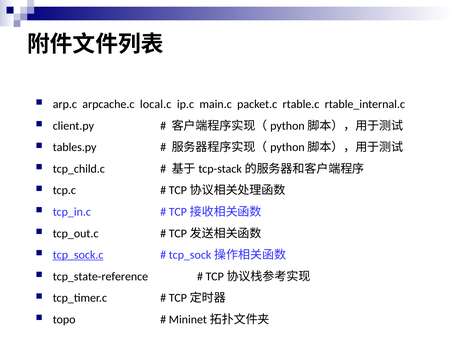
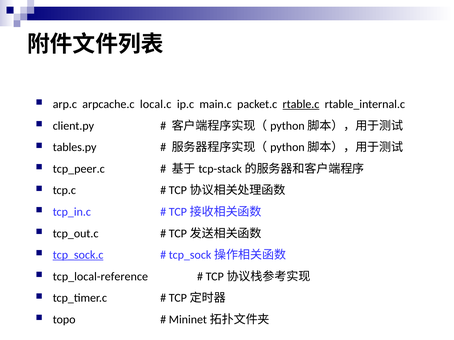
rtable.c underline: none -> present (301, 104)
tcp_child.c: tcp_child.c -> tcp_peer.c (79, 169)
tcp_state-reference: tcp_state-reference -> tcp_local-reference (100, 277)
